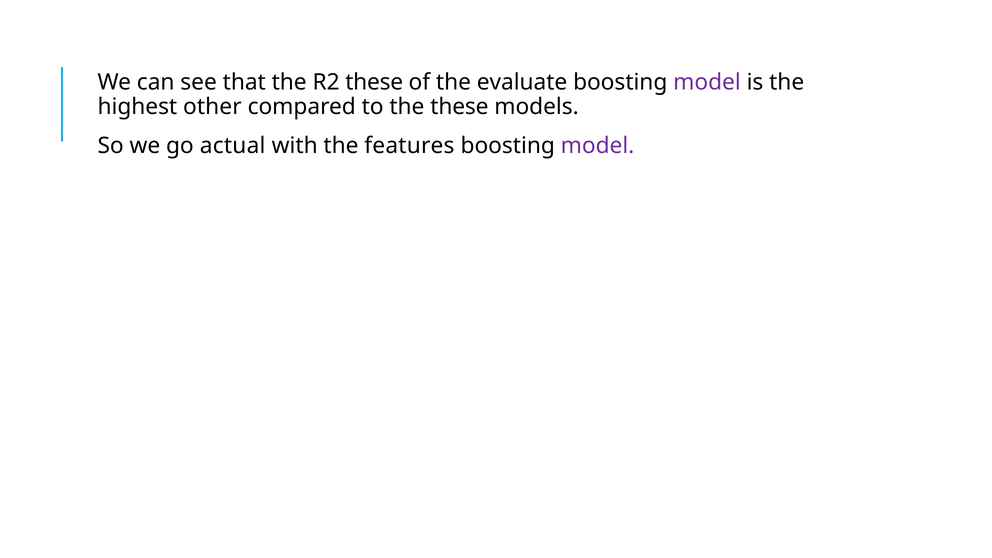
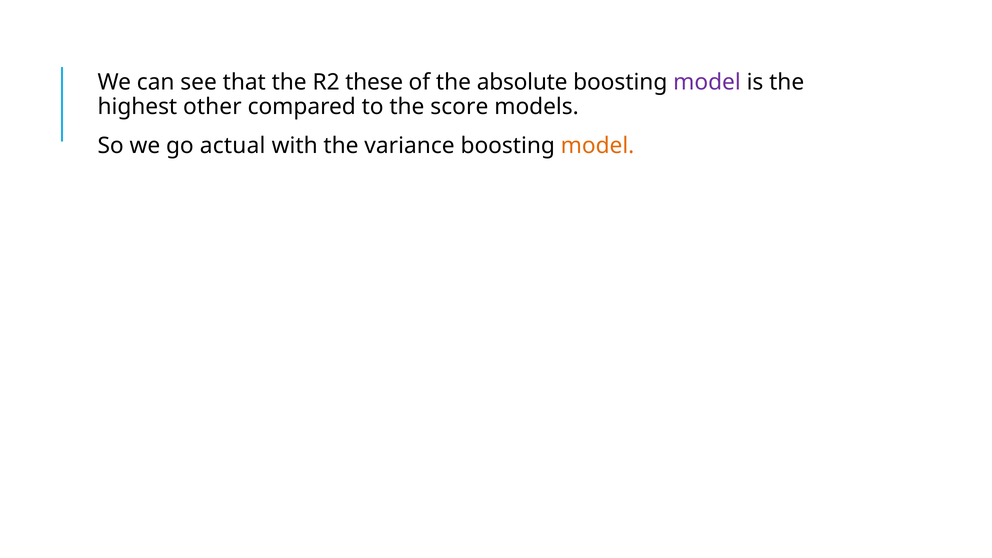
evaluate: evaluate -> absolute (522, 82)
the these: these -> score (459, 107)
features: features -> variance (410, 146)
model colour: purple -> orange (598, 146)
